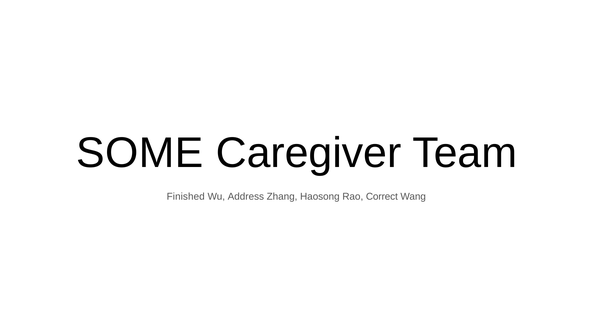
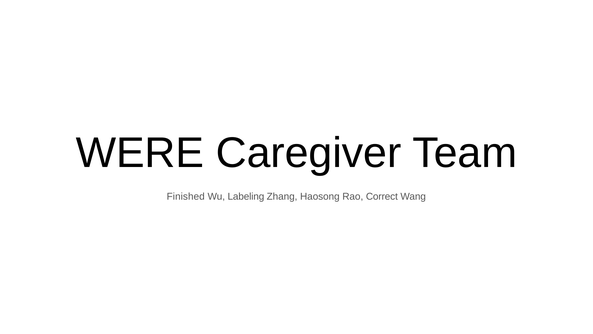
SOME: SOME -> WERE (140, 153)
Address: Address -> Labeling (246, 196)
